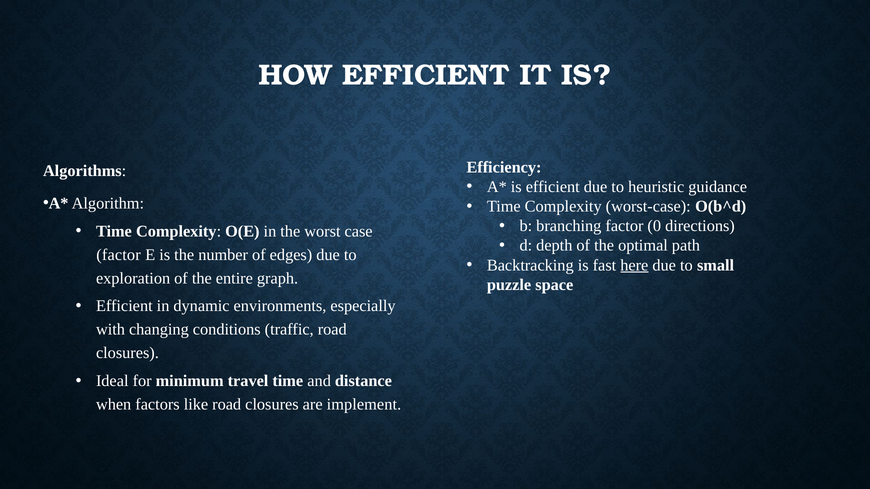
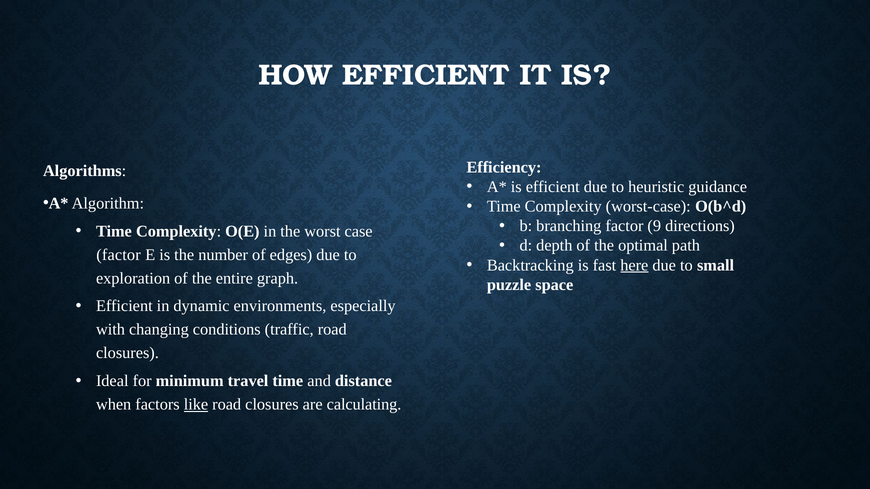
0: 0 -> 9 (654, 226)
like underline: none -> present (196, 405)
implement: implement -> calculating (364, 405)
